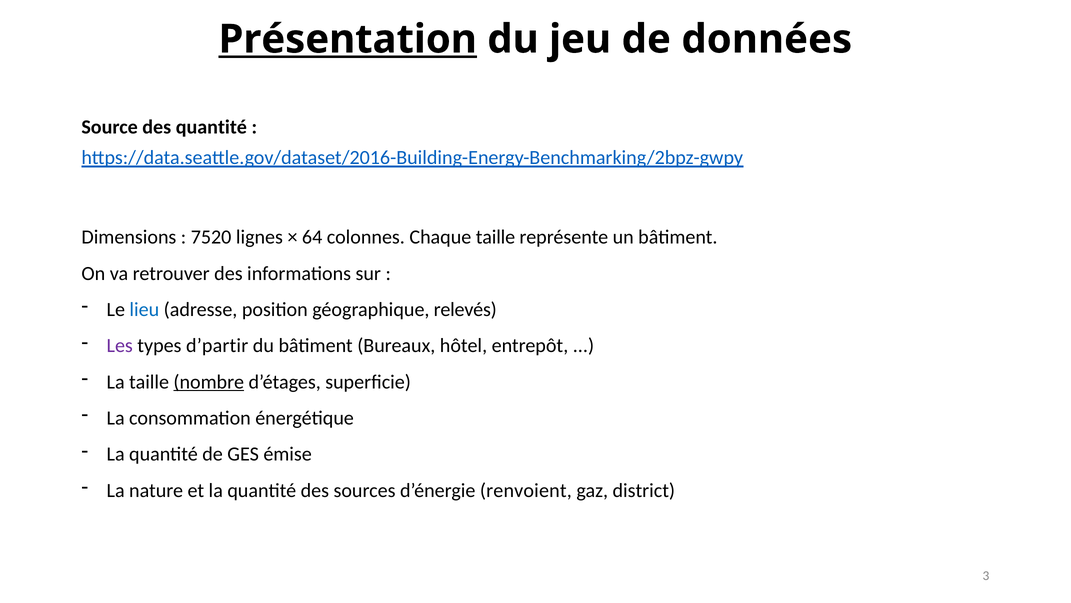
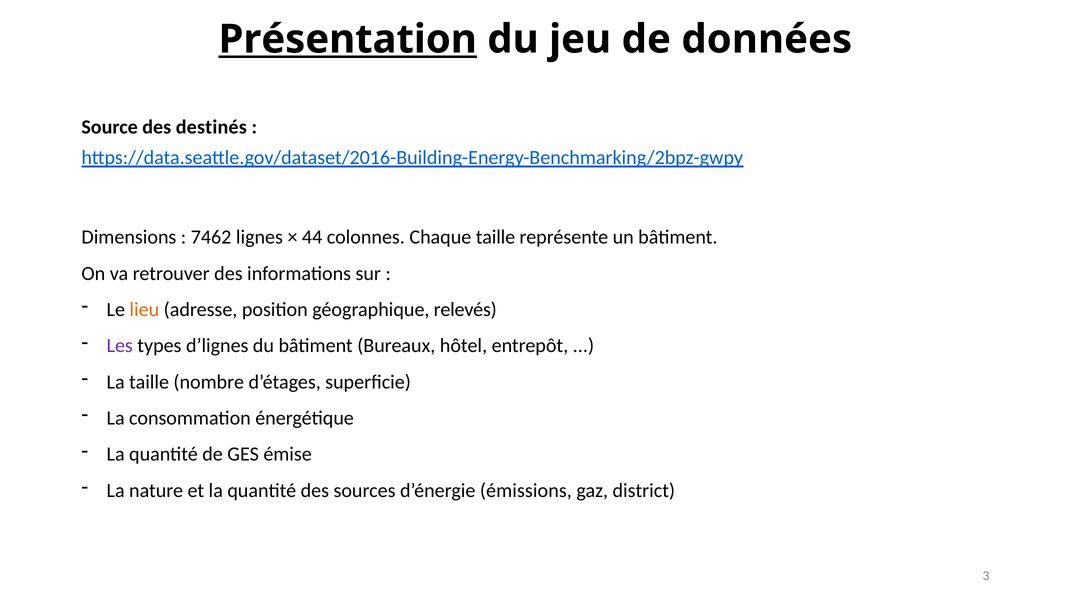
des quantité: quantité -> destinés (211, 127)
7520: 7520 -> 7462 (211, 237)
64: 64 -> 44 (312, 237)
lieu colour: blue -> orange (144, 309)
d’partir: d’partir -> d’lignes (217, 345)
nombre underline: present -> none (209, 382)
renvoient: renvoient -> émissions (526, 490)
